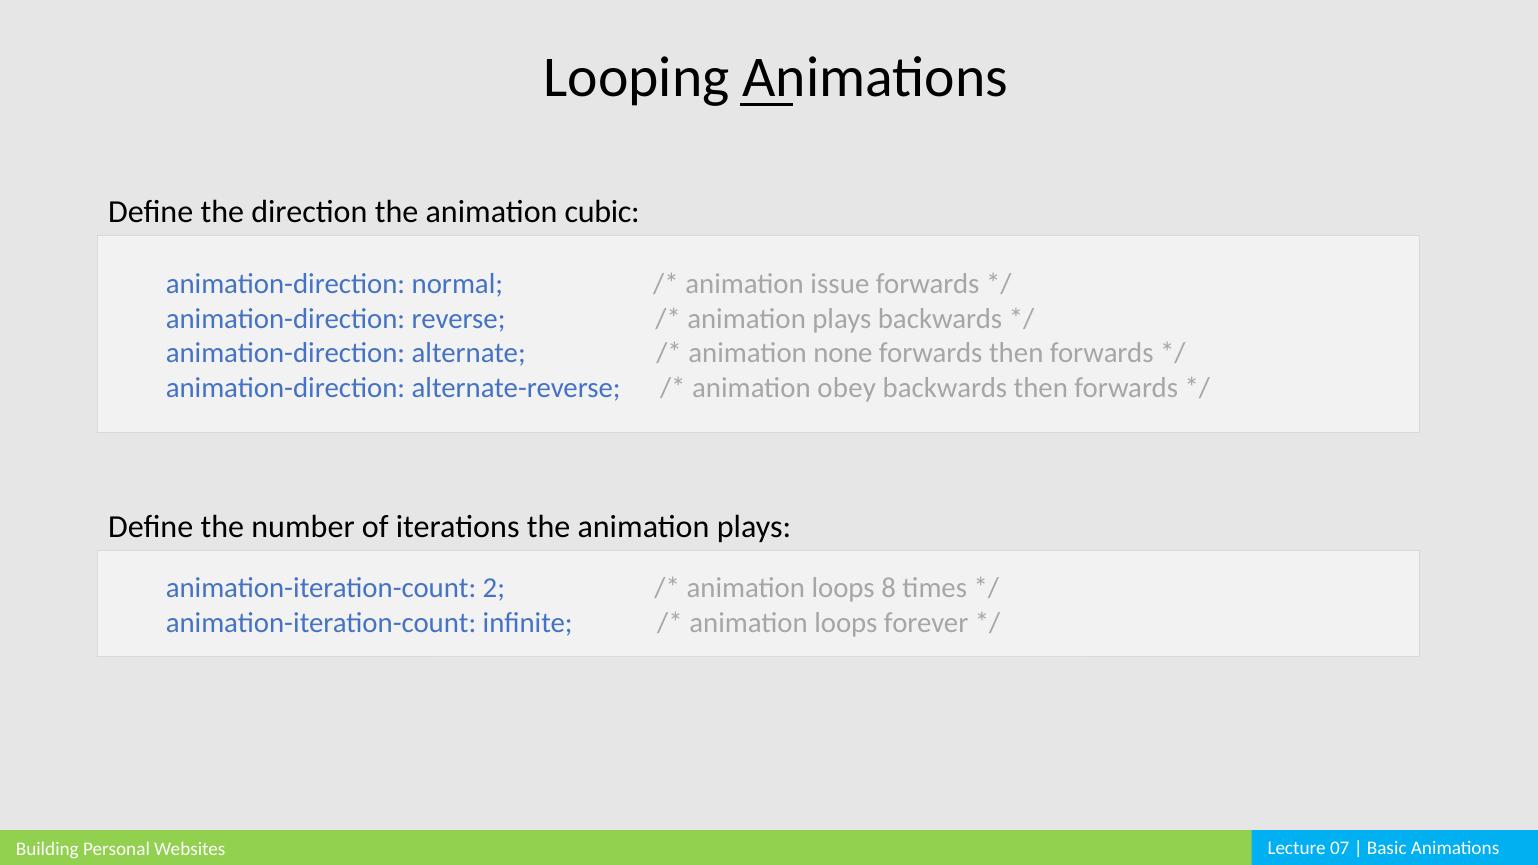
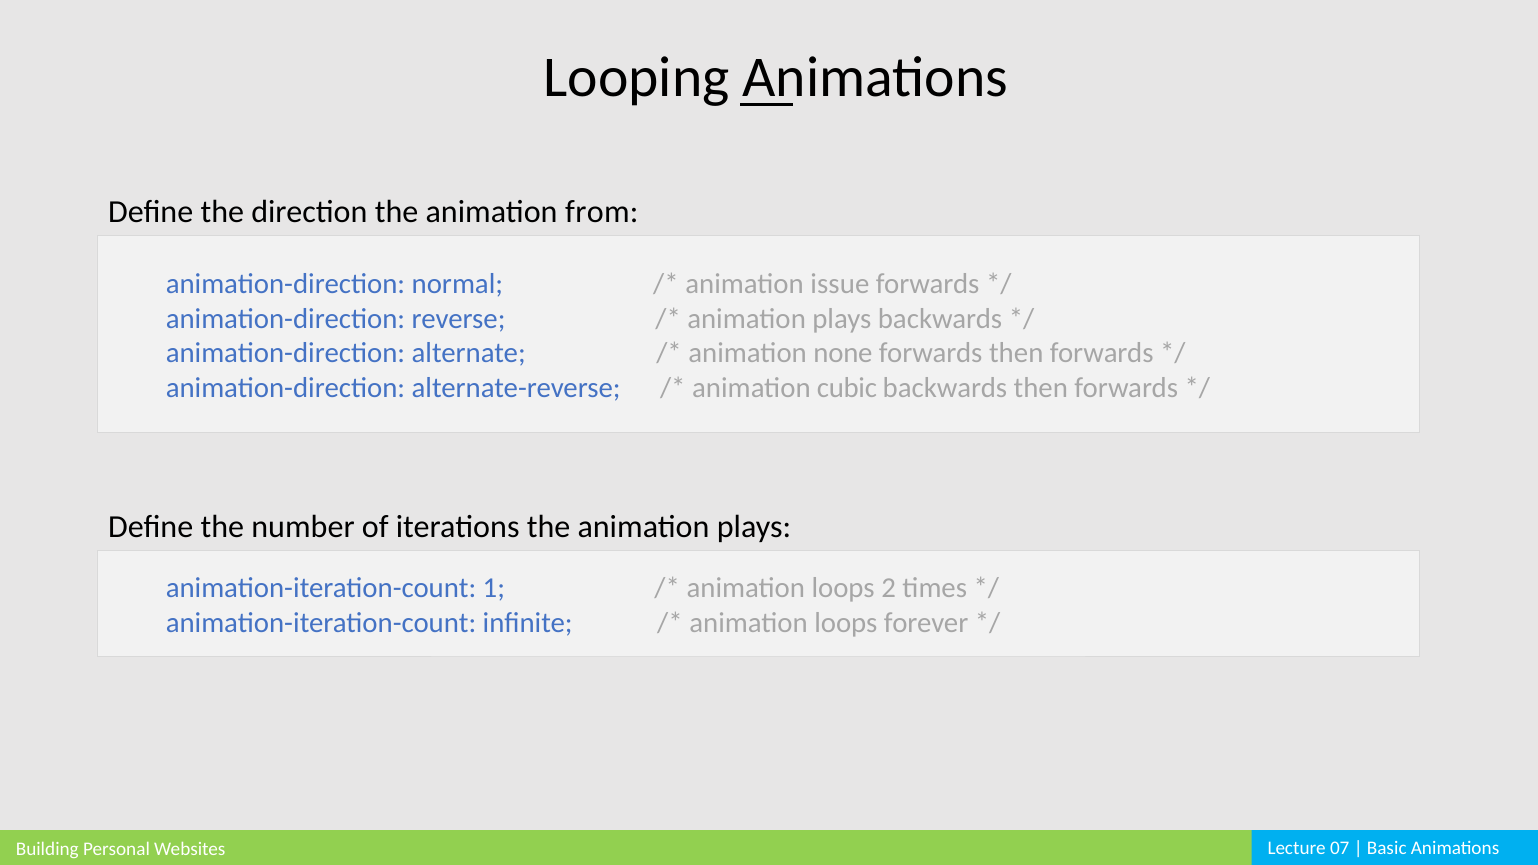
cubic: cubic -> from (602, 212)
obey: obey -> cubic (847, 388)
2: 2 -> 1 (494, 588)
8: 8 -> 2 (889, 588)
